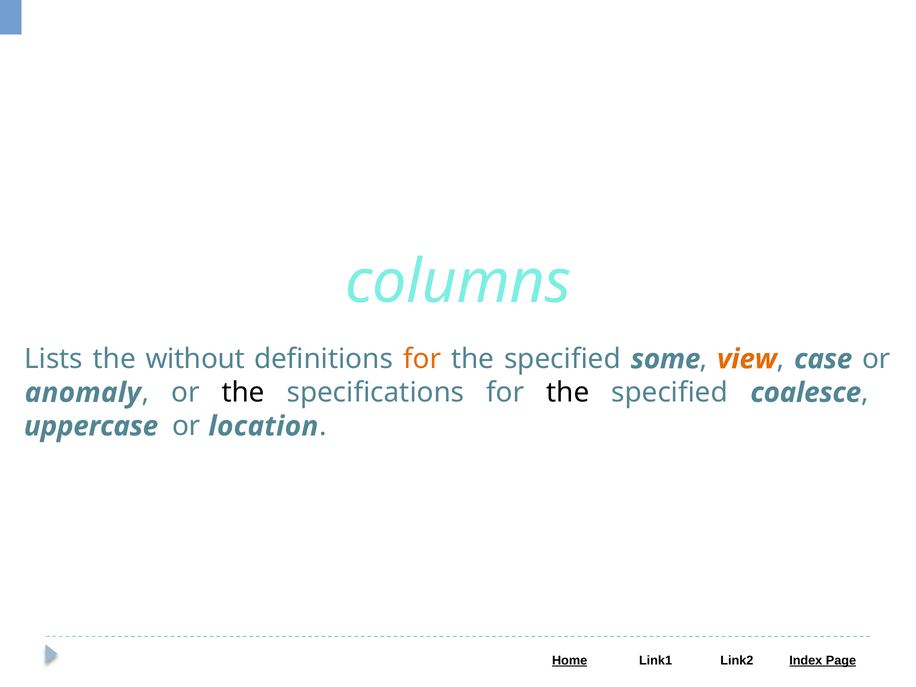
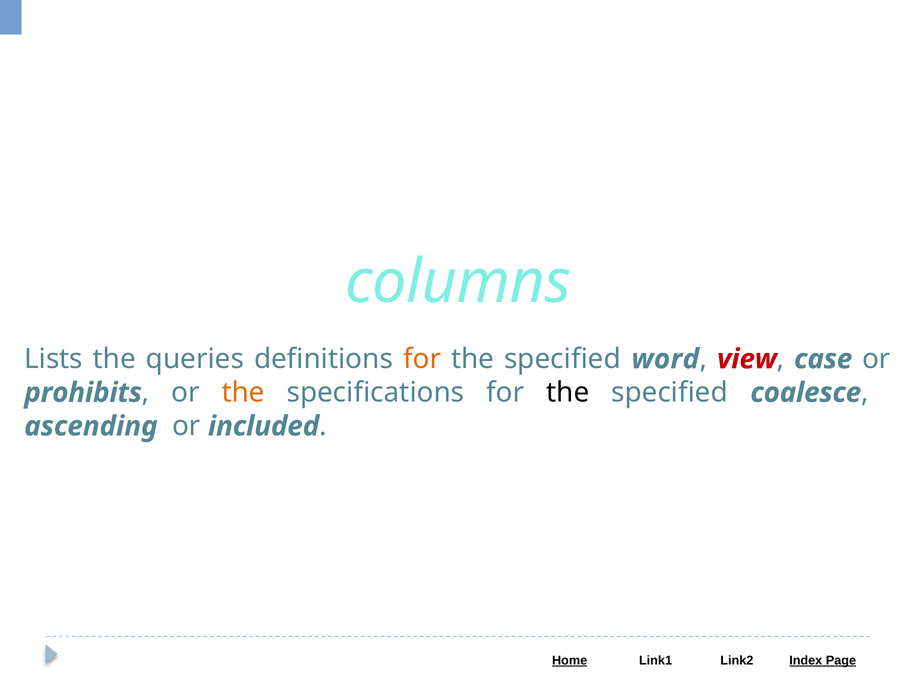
without: without -> queries (195, 359)
some: some -> word (665, 359)
view colour: orange -> red (747, 359)
anomaly: anomaly -> prohibits (83, 393)
the colour: black -> orange (243, 393)
uppercase: uppercase -> ascending (91, 426)
location: location -> included (264, 426)
